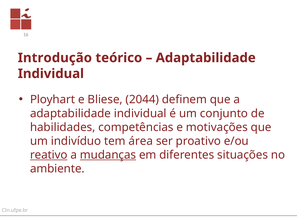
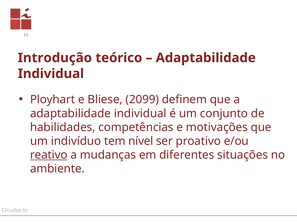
2044: 2044 -> 2099 (142, 99)
área: área -> nível (141, 141)
mudanças underline: present -> none (108, 155)
